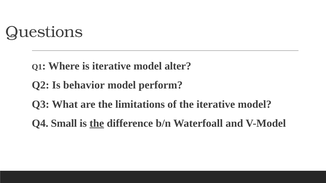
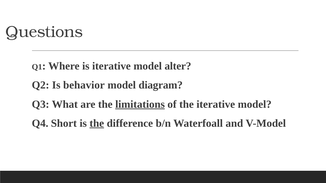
perform: perform -> diagram (161, 85)
limitations underline: none -> present (140, 104)
Small: Small -> Short (64, 124)
